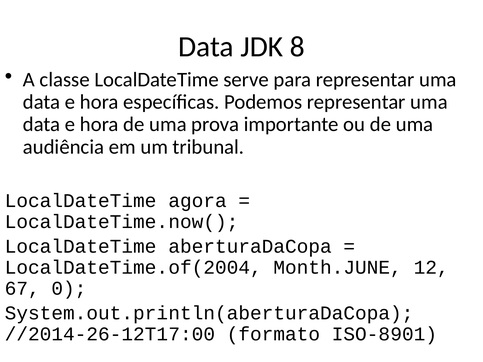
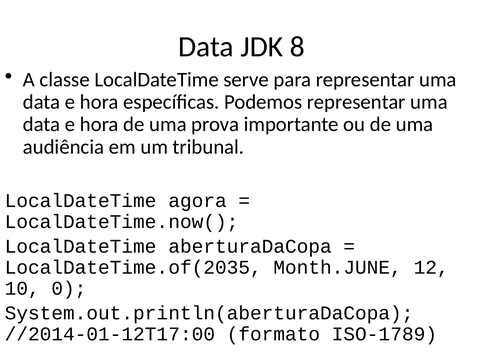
LocalDateTime.of(2004: LocalDateTime.of(2004 -> LocalDateTime.of(2035 (133, 268)
67: 67 -> 10 (22, 289)
//2014-26-12T17:00: //2014-26-12T17:00 -> //2014-01-12T17:00 (110, 334)
ISO-8901: ISO-8901 -> ISO-1789 (384, 334)
